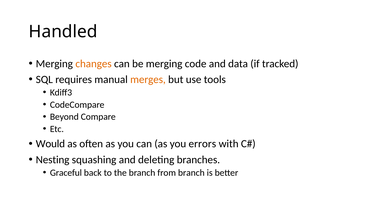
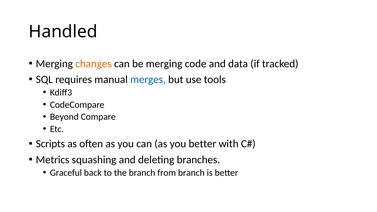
merges colour: orange -> blue (148, 80)
Would: Would -> Scripts (50, 144)
you errors: errors -> better (202, 144)
Nesting: Nesting -> Metrics (53, 160)
